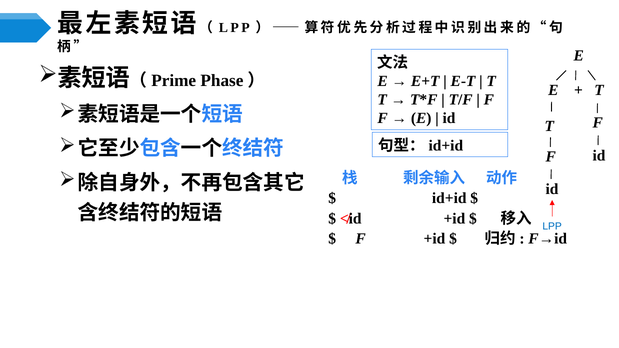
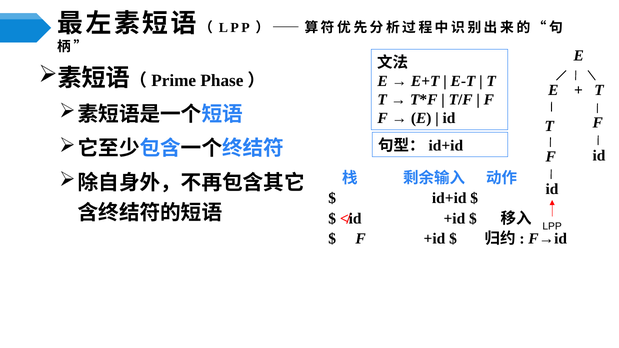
LPP colour: blue -> black (552, 226)
